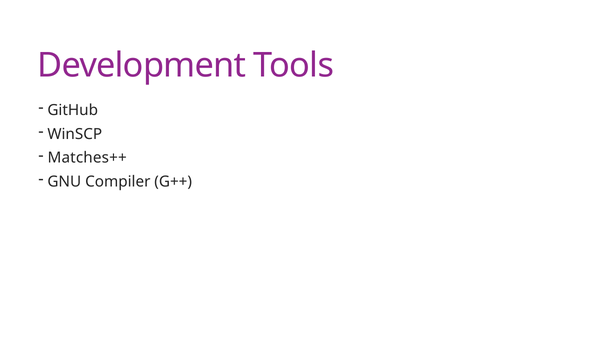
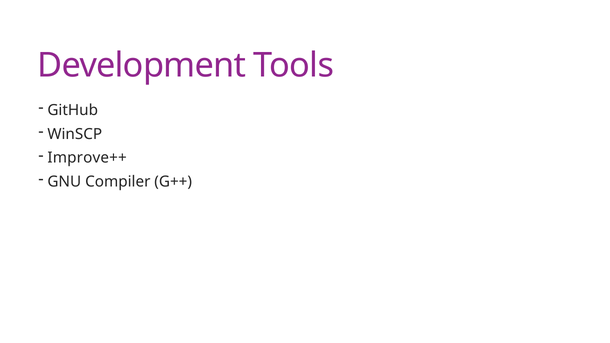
Matches++: Matches++ -> Improve++ (87, 158)
